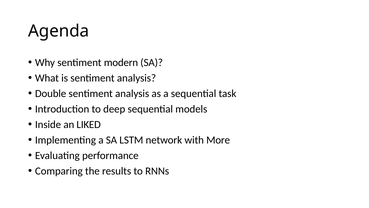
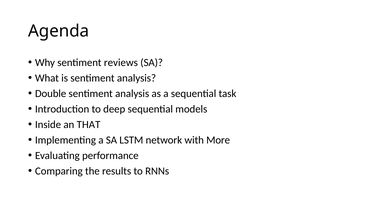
modern: modern -> reviews (121, 62)
LIKED: LIKED -> THAT (89, 124)
